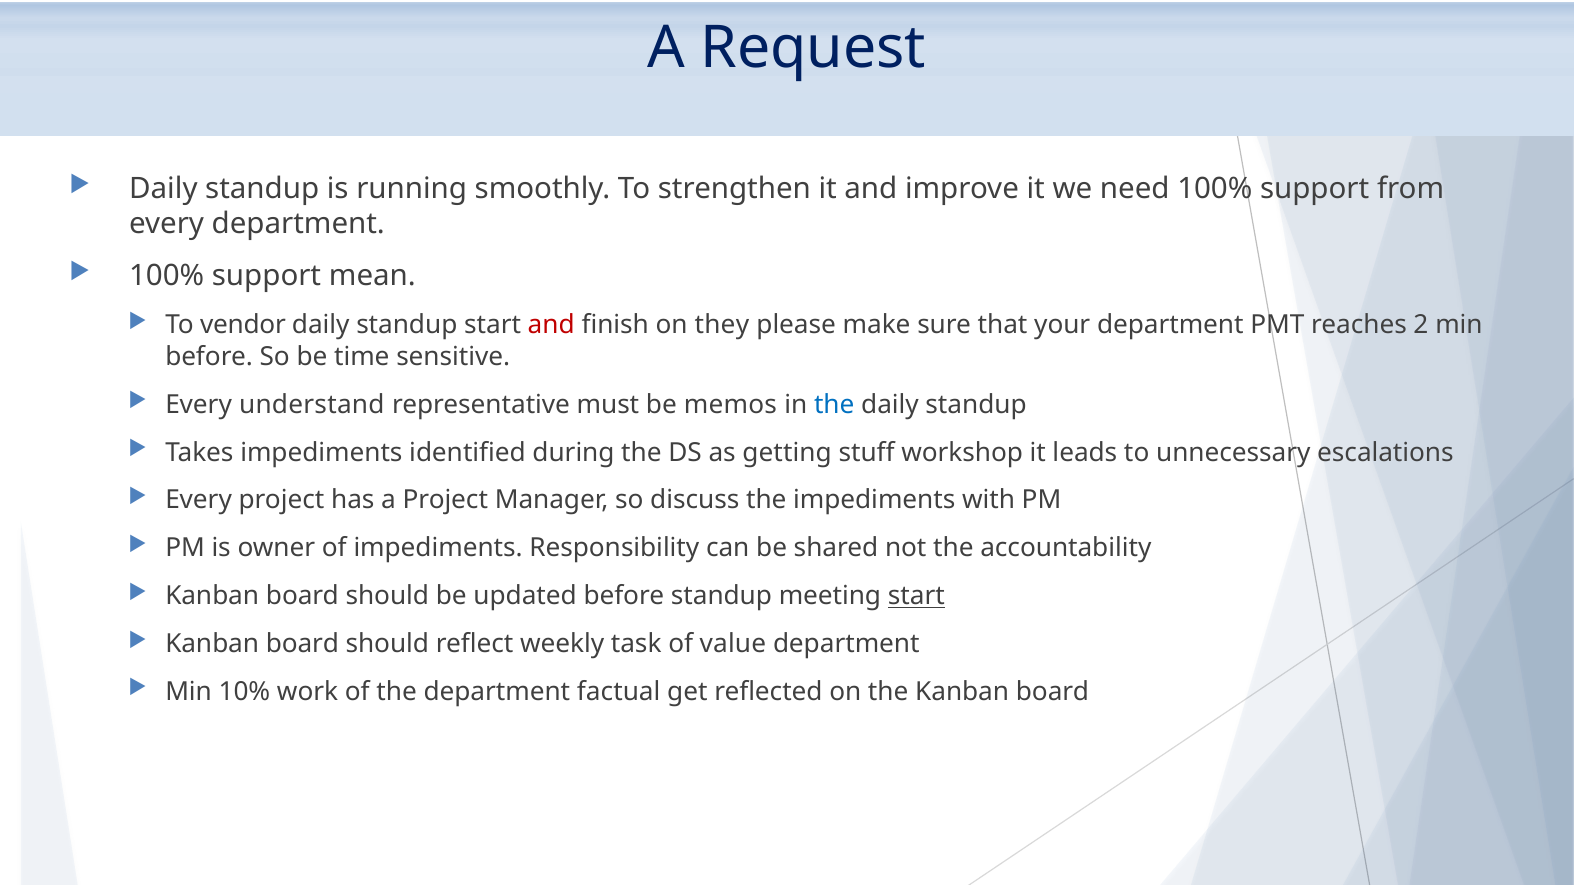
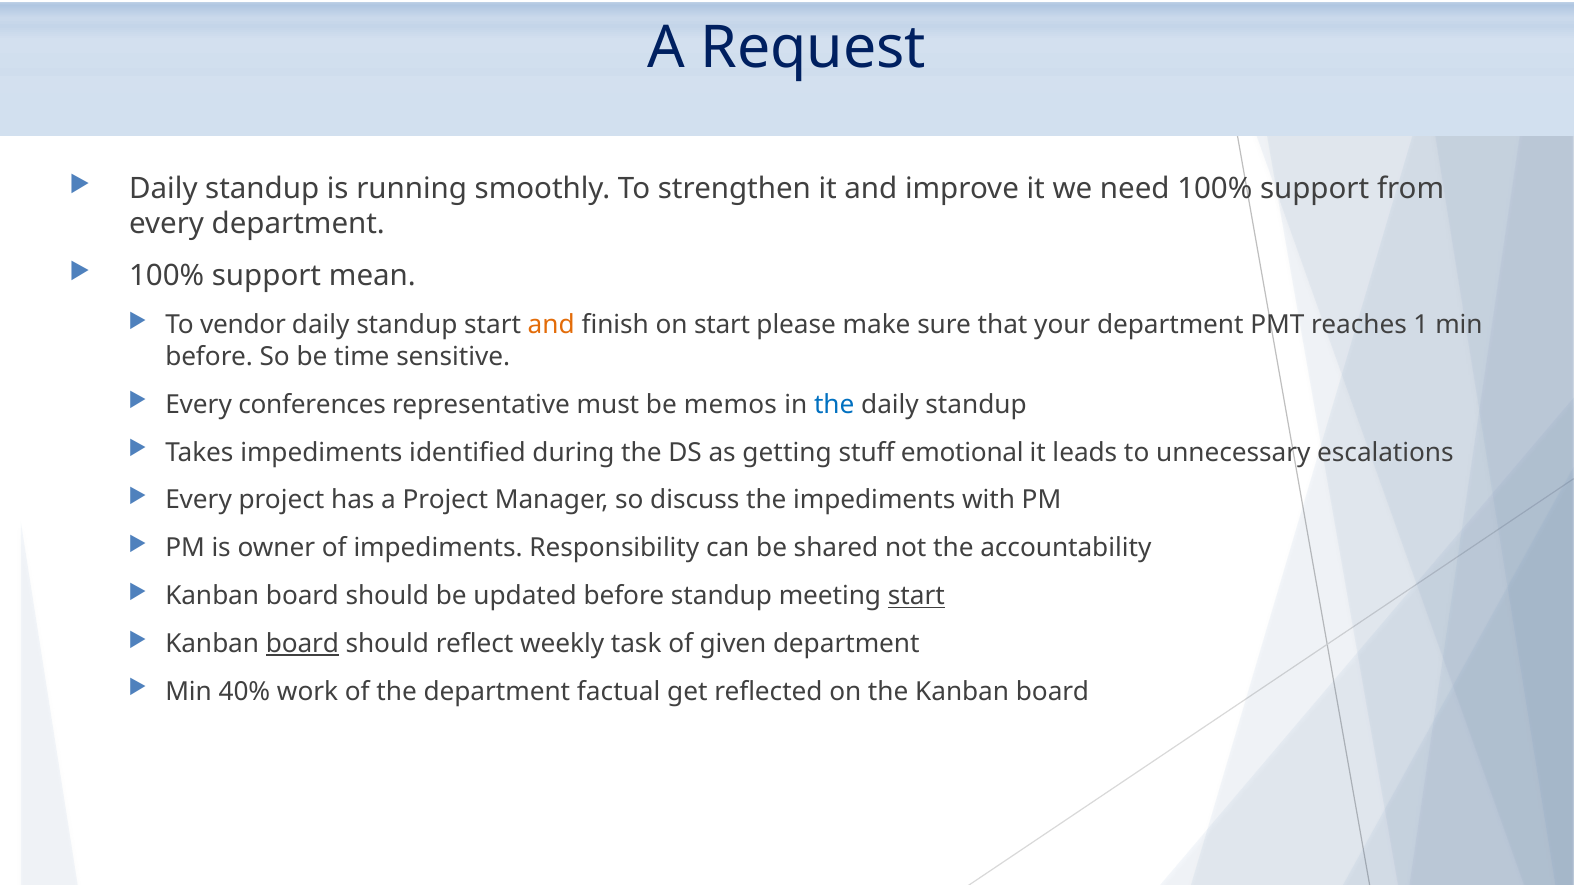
and colour: red -> orange (551, 325)
on they: they -> start (722, 325)
2: 2 -> 1 (1421, 325)
understand: understand -> conferences (312, 405)
workshop: workshop -> emotional (962, 453)
board underline: none -> present (302, 644)
value: value -> given (733, 644)
10%: 10% -> 40% (244, 692)
